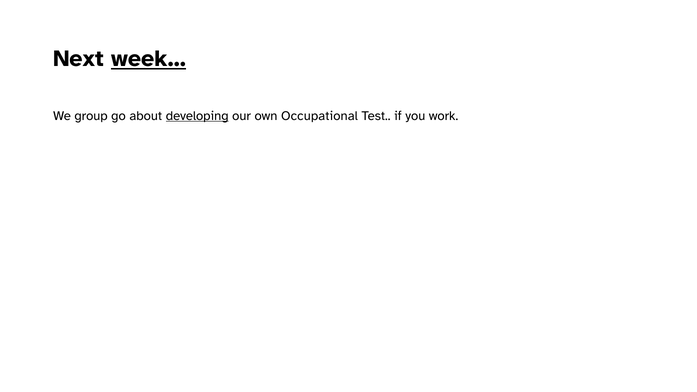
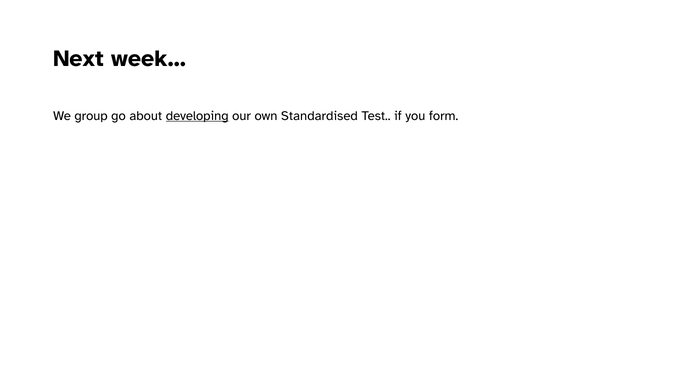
week… underline: present -> none (149, 59)
Occupational: Occupational -> Standardised (319, 116)
work: work -> form (444, 116)
